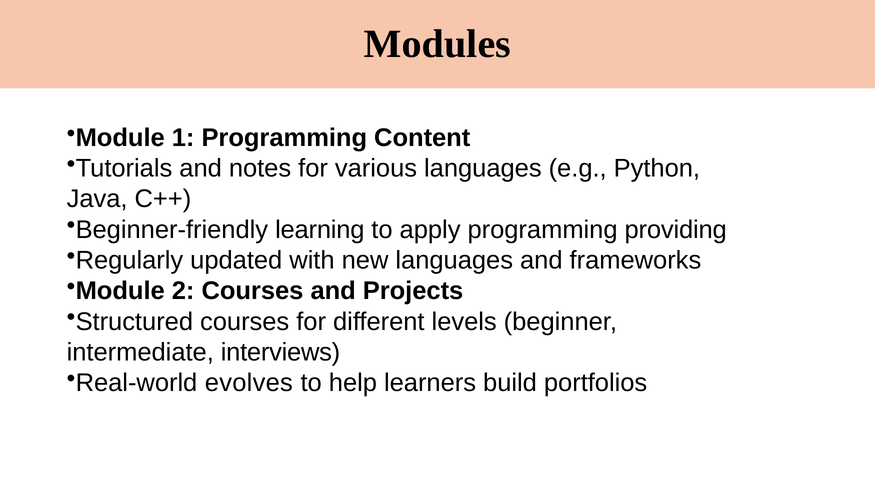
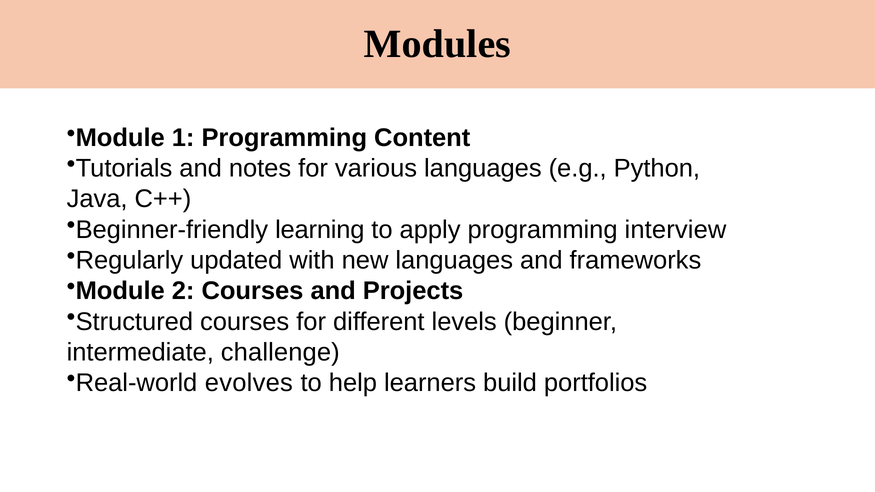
providing: providing -> interview (675, 230)
interviews: interviews -> challenge (280, 352)
